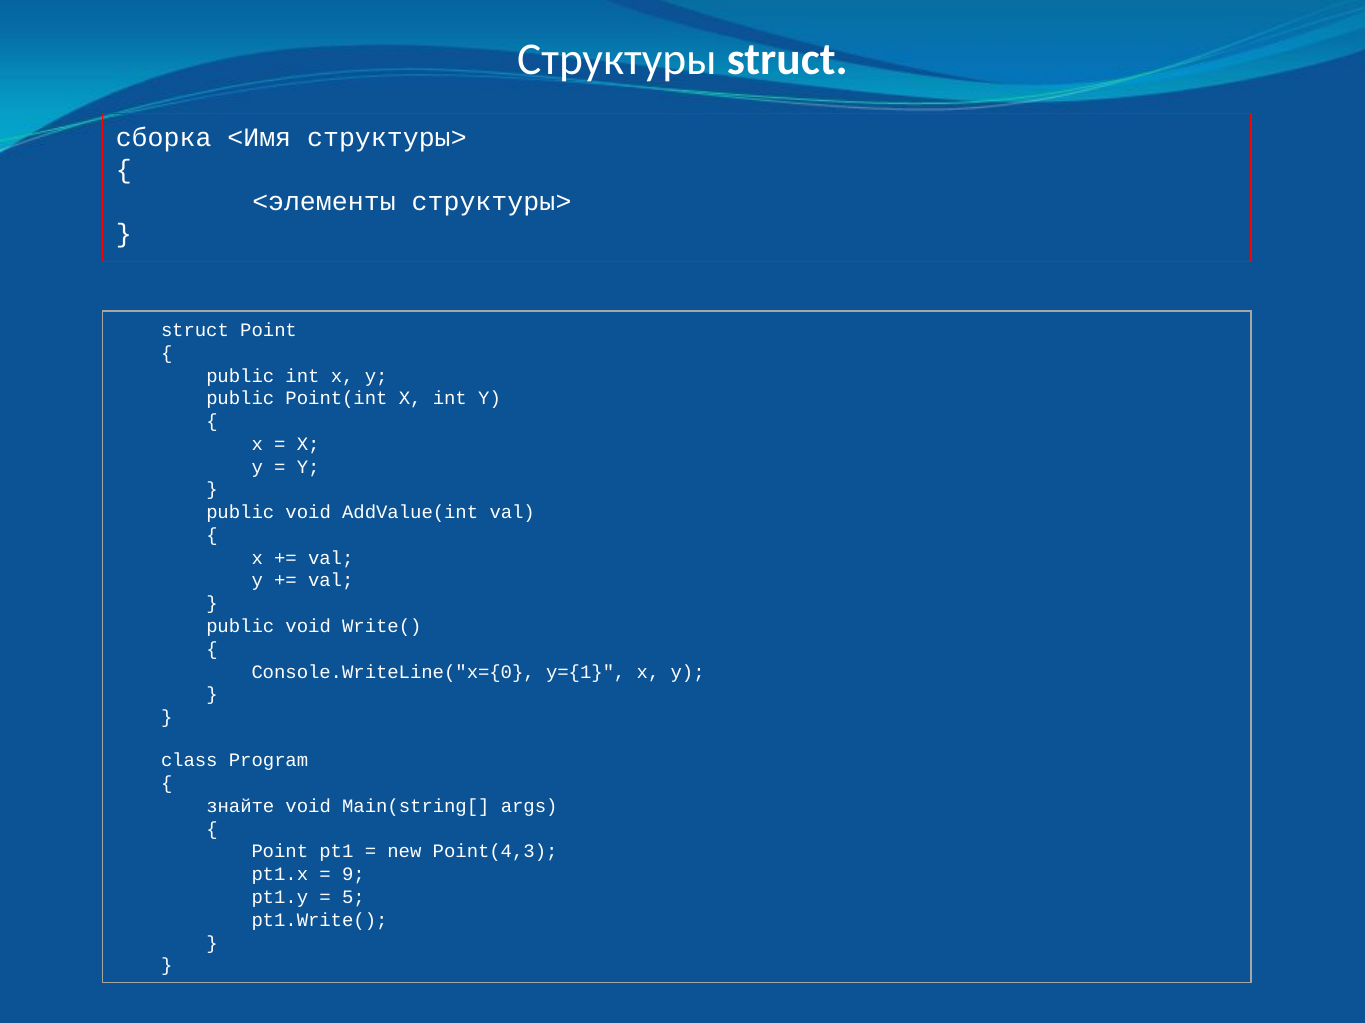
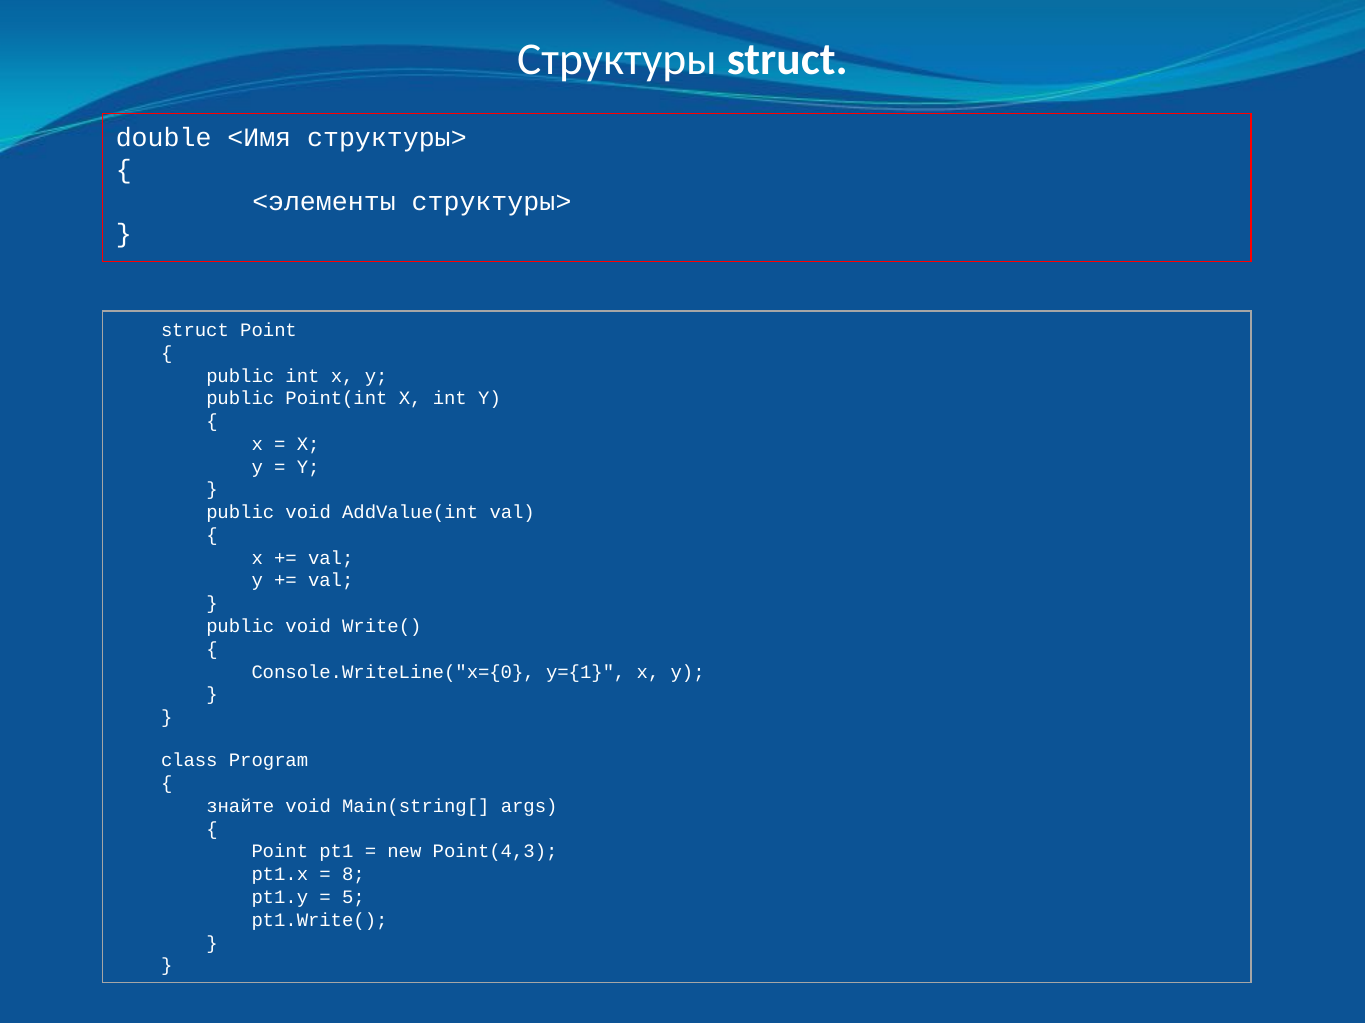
сборка: сборка -> double (164, 138)
9: 9 -> 8 (353, 875)
